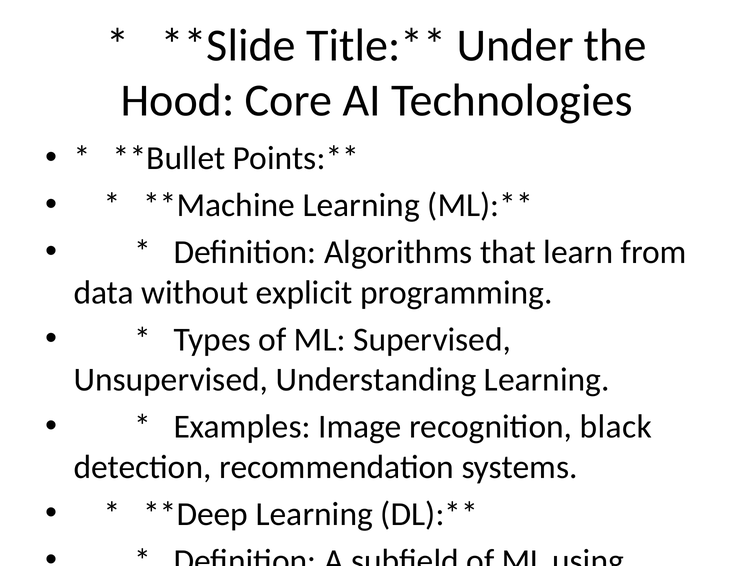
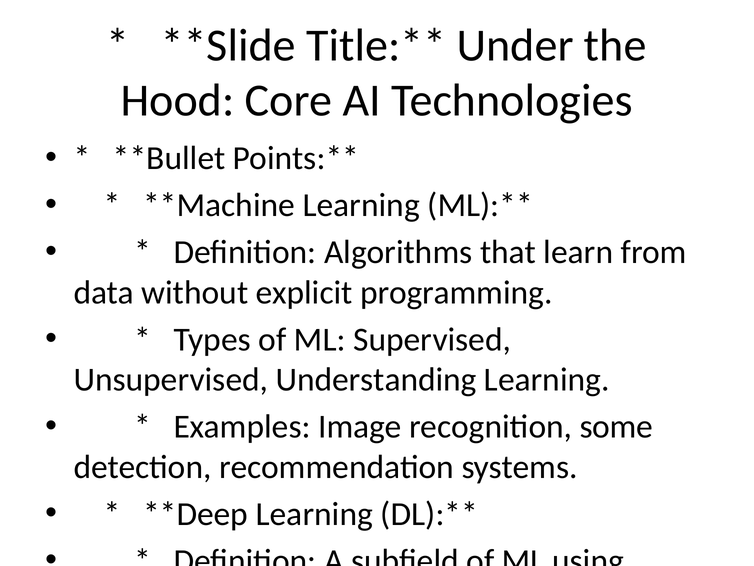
black: black -> some (616, 426)
